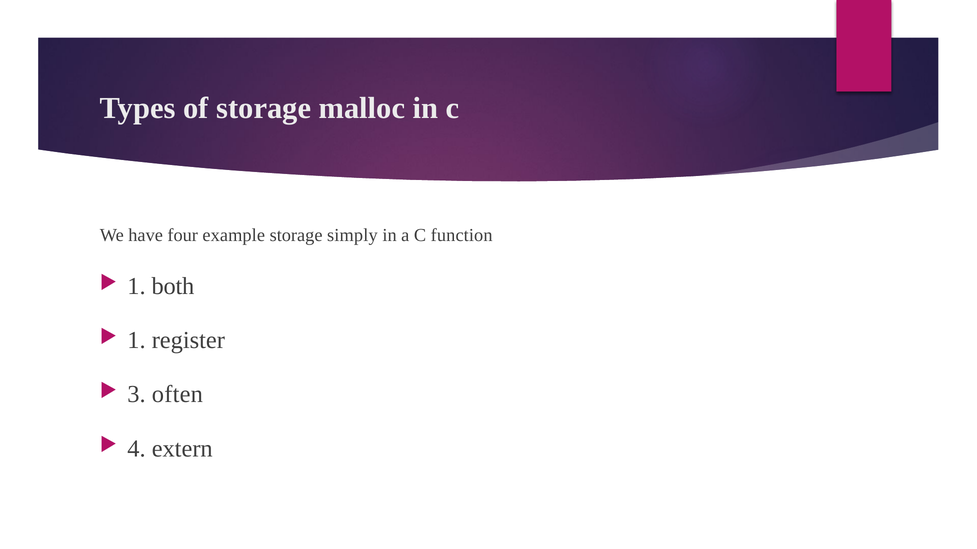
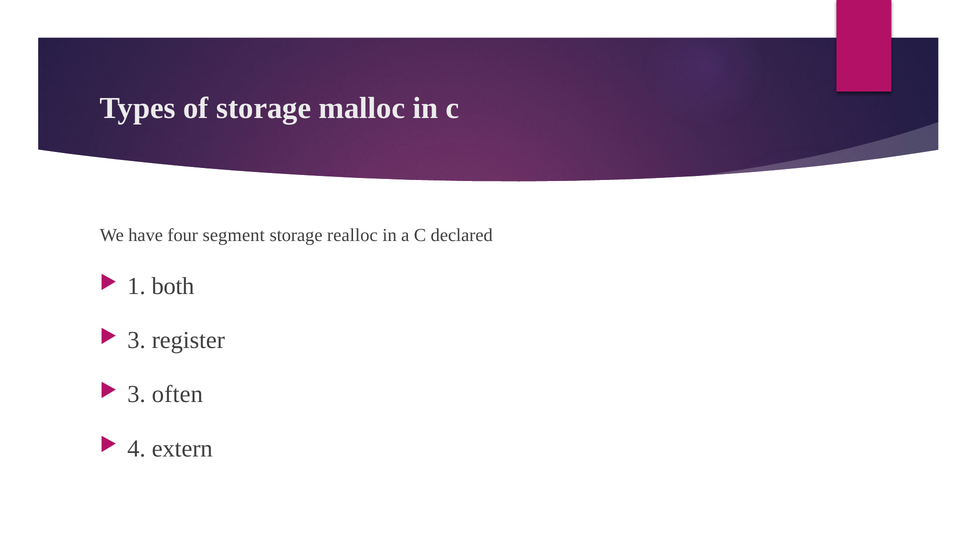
example: example -> segment (234, 236)
simply: simply -> realloc (352, 236)
function: function -> declared (462, 236)
1: 1 -> 3 (137, 341)
